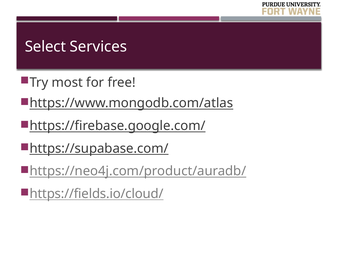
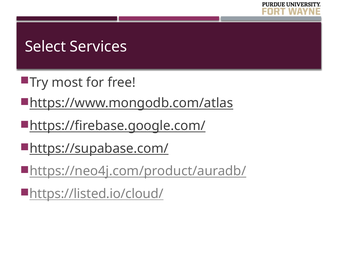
https://fields.io/cloud/: https://fields.io/cloud/ -> https://listed.io/cloud/ (97, 193)
